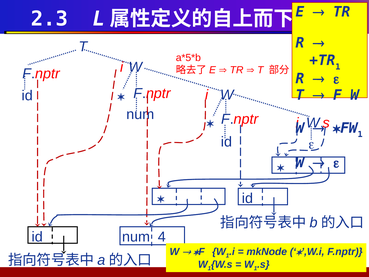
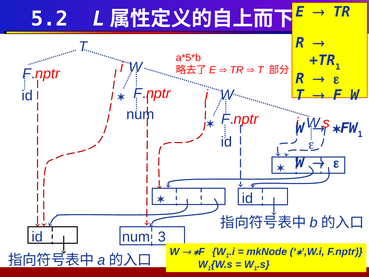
2.3: 2.3 -> 5.2 (49, 19)
4: 4 -> 3 (162, 237)
